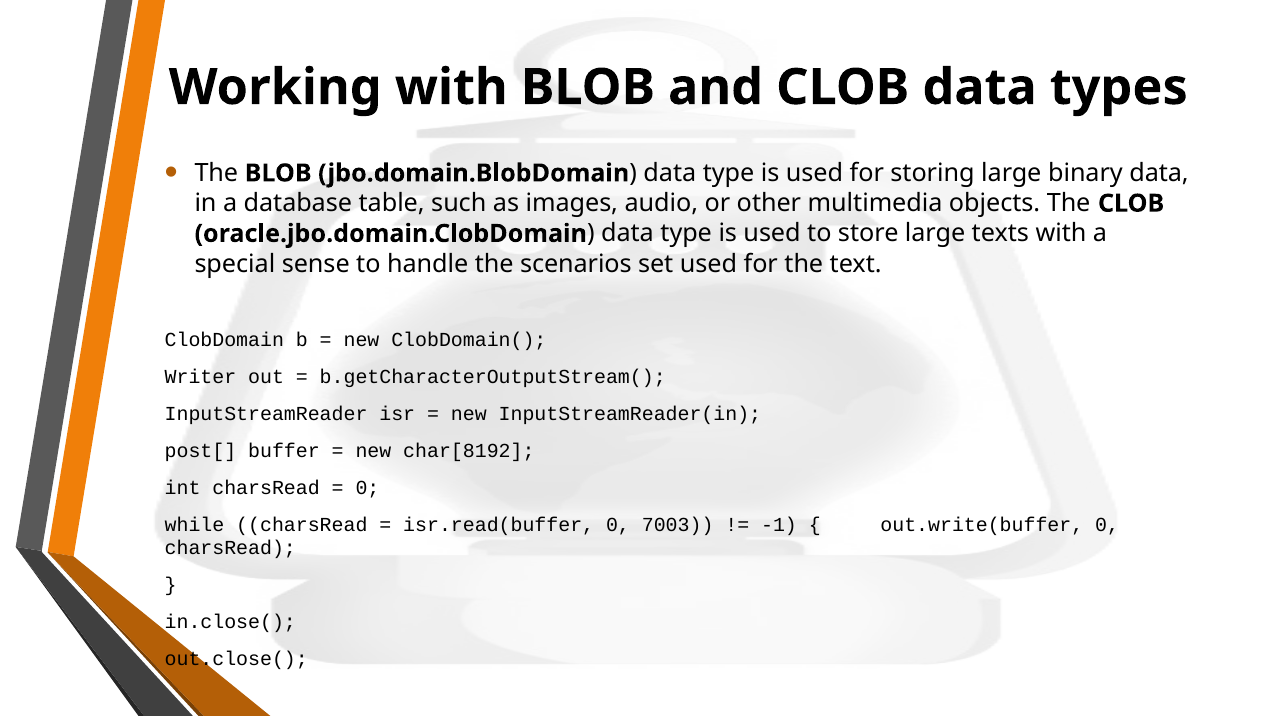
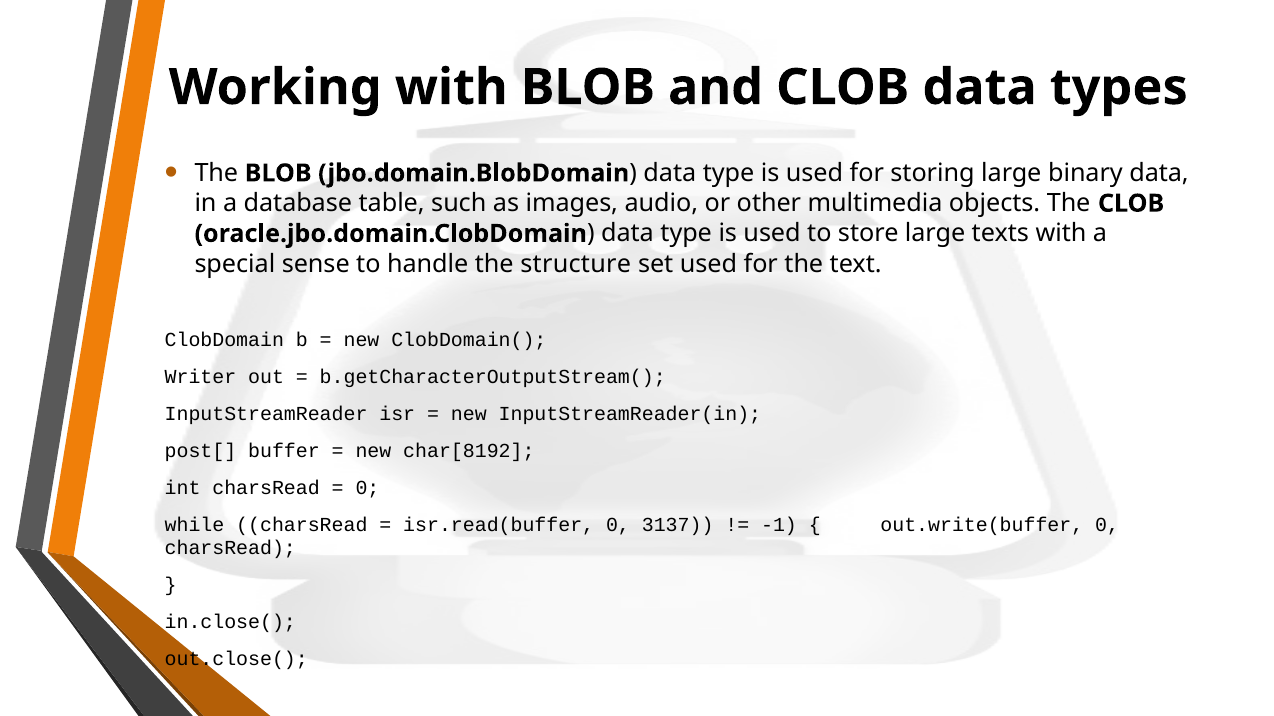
scenarios: scenarios -> structure (576, 264)
7003: 7003 -> 3137 (678, 525)
